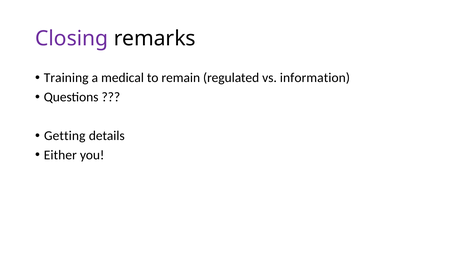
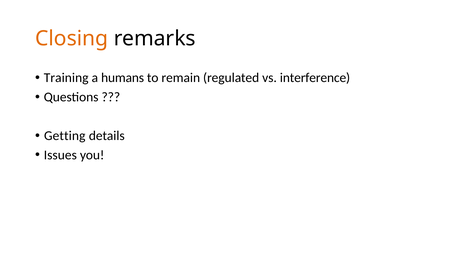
Closing colour: purple -> orange (72, 39)
medical: medical -> humans (123, 78)
information: information -> interference (315, 78)
Either: Either -> Issues (60, 155)
